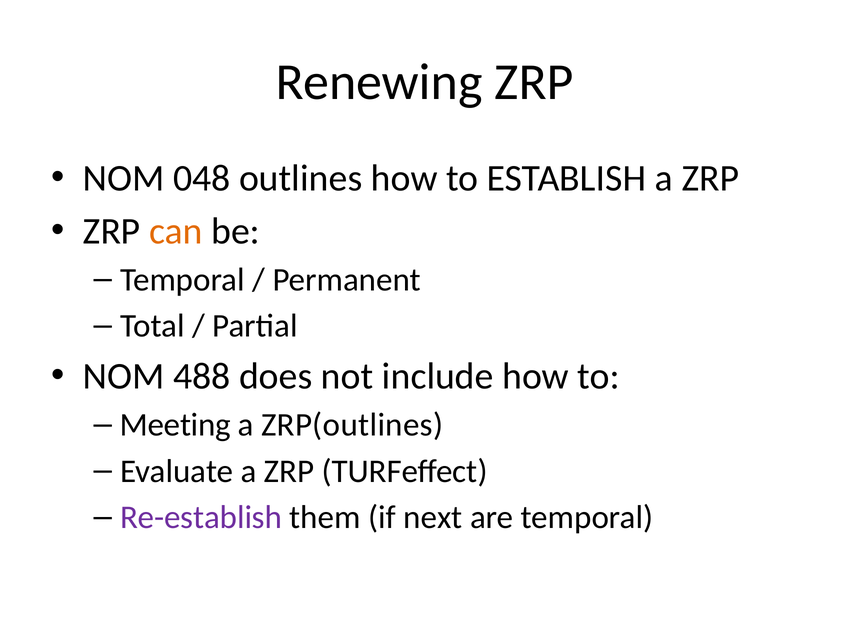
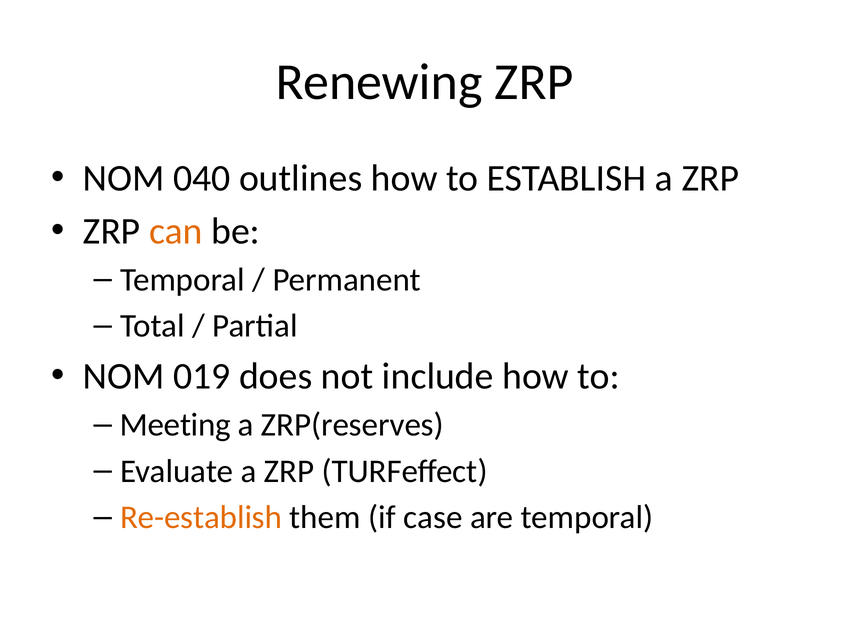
048: 048 -> 040 (202, 178)
488: 488 -> 019 (202, 377)
ZRP(outlines: ZRP(outlines -> ZRP(reserves (352, 425)
Re-establish colour: purple -> orange (201, 518)
next: next -> case (433, 518)
